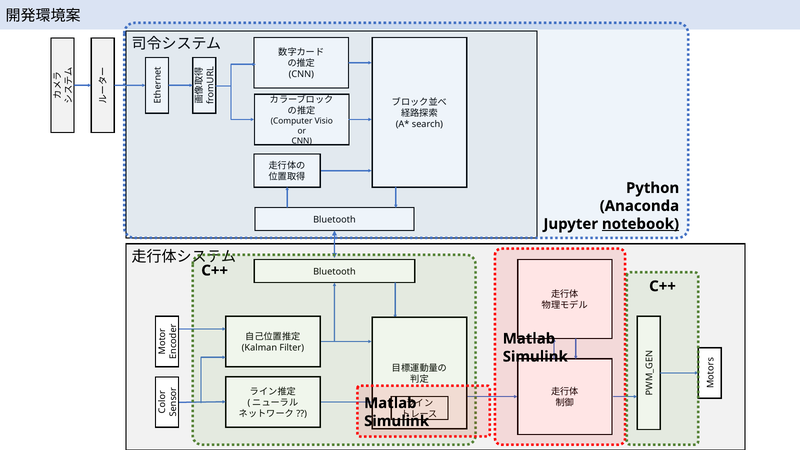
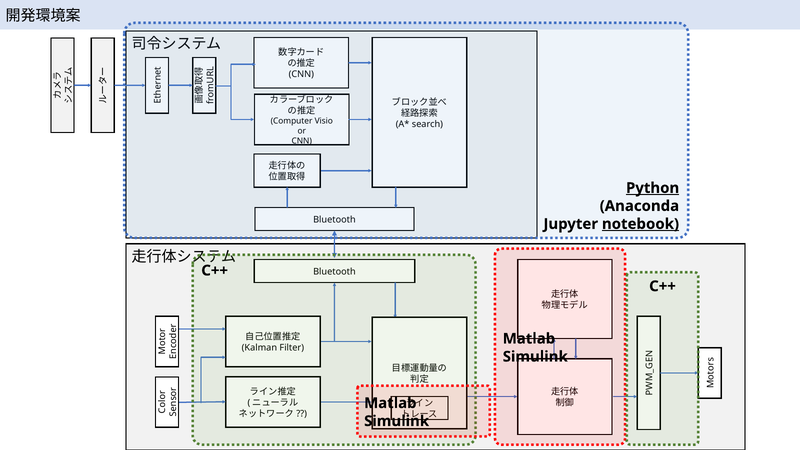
Python underline: none -> present (653, 188)
